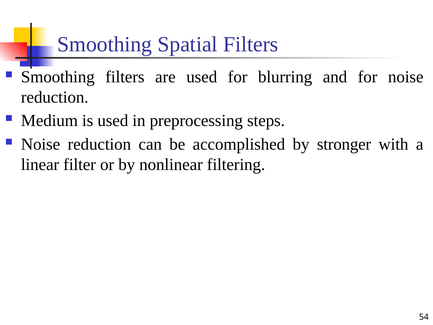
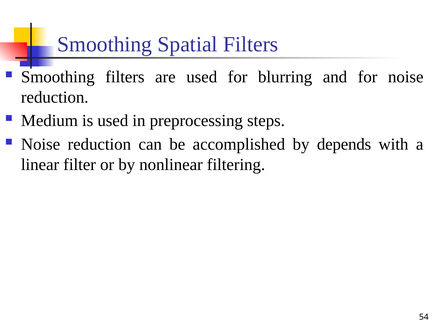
stronger: stronger -> depends (344, 144)
